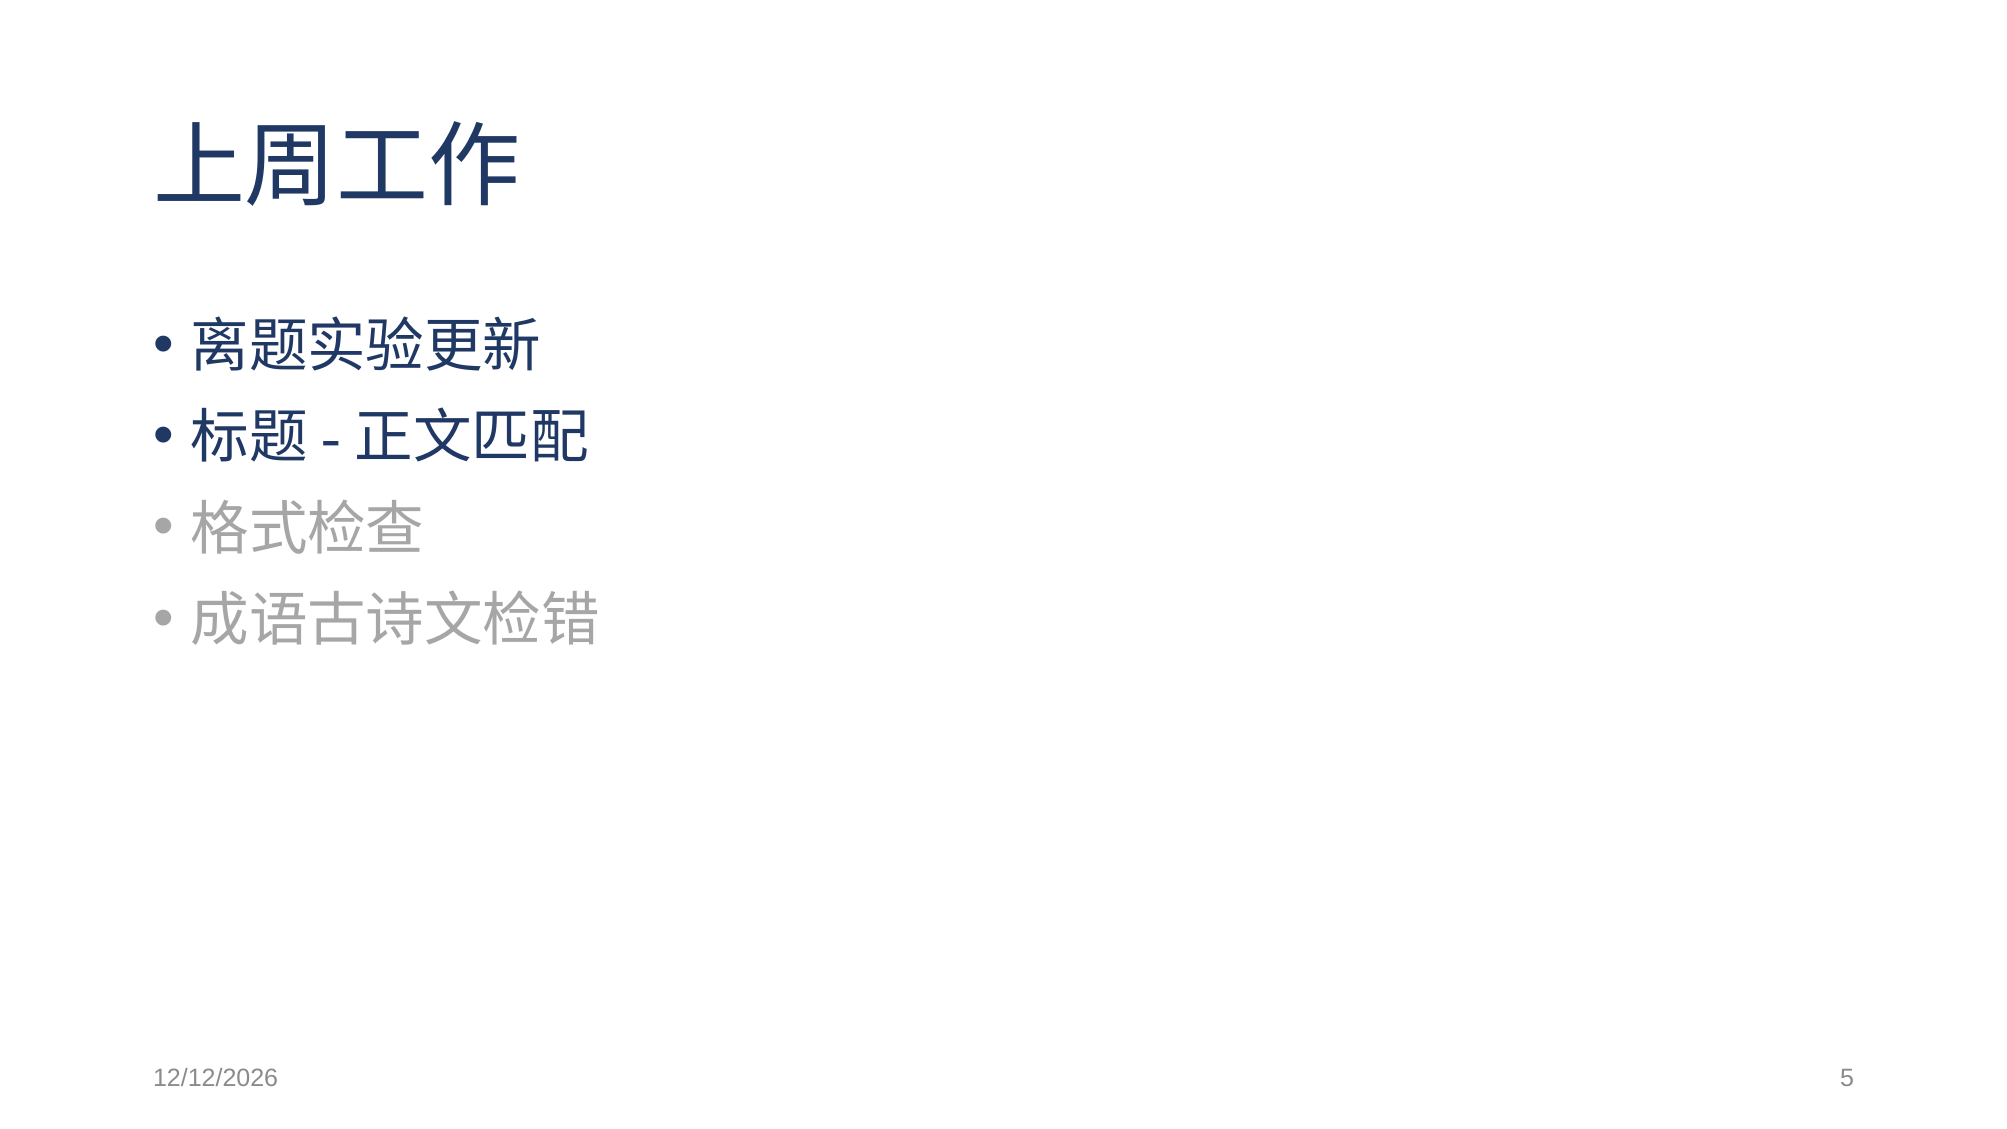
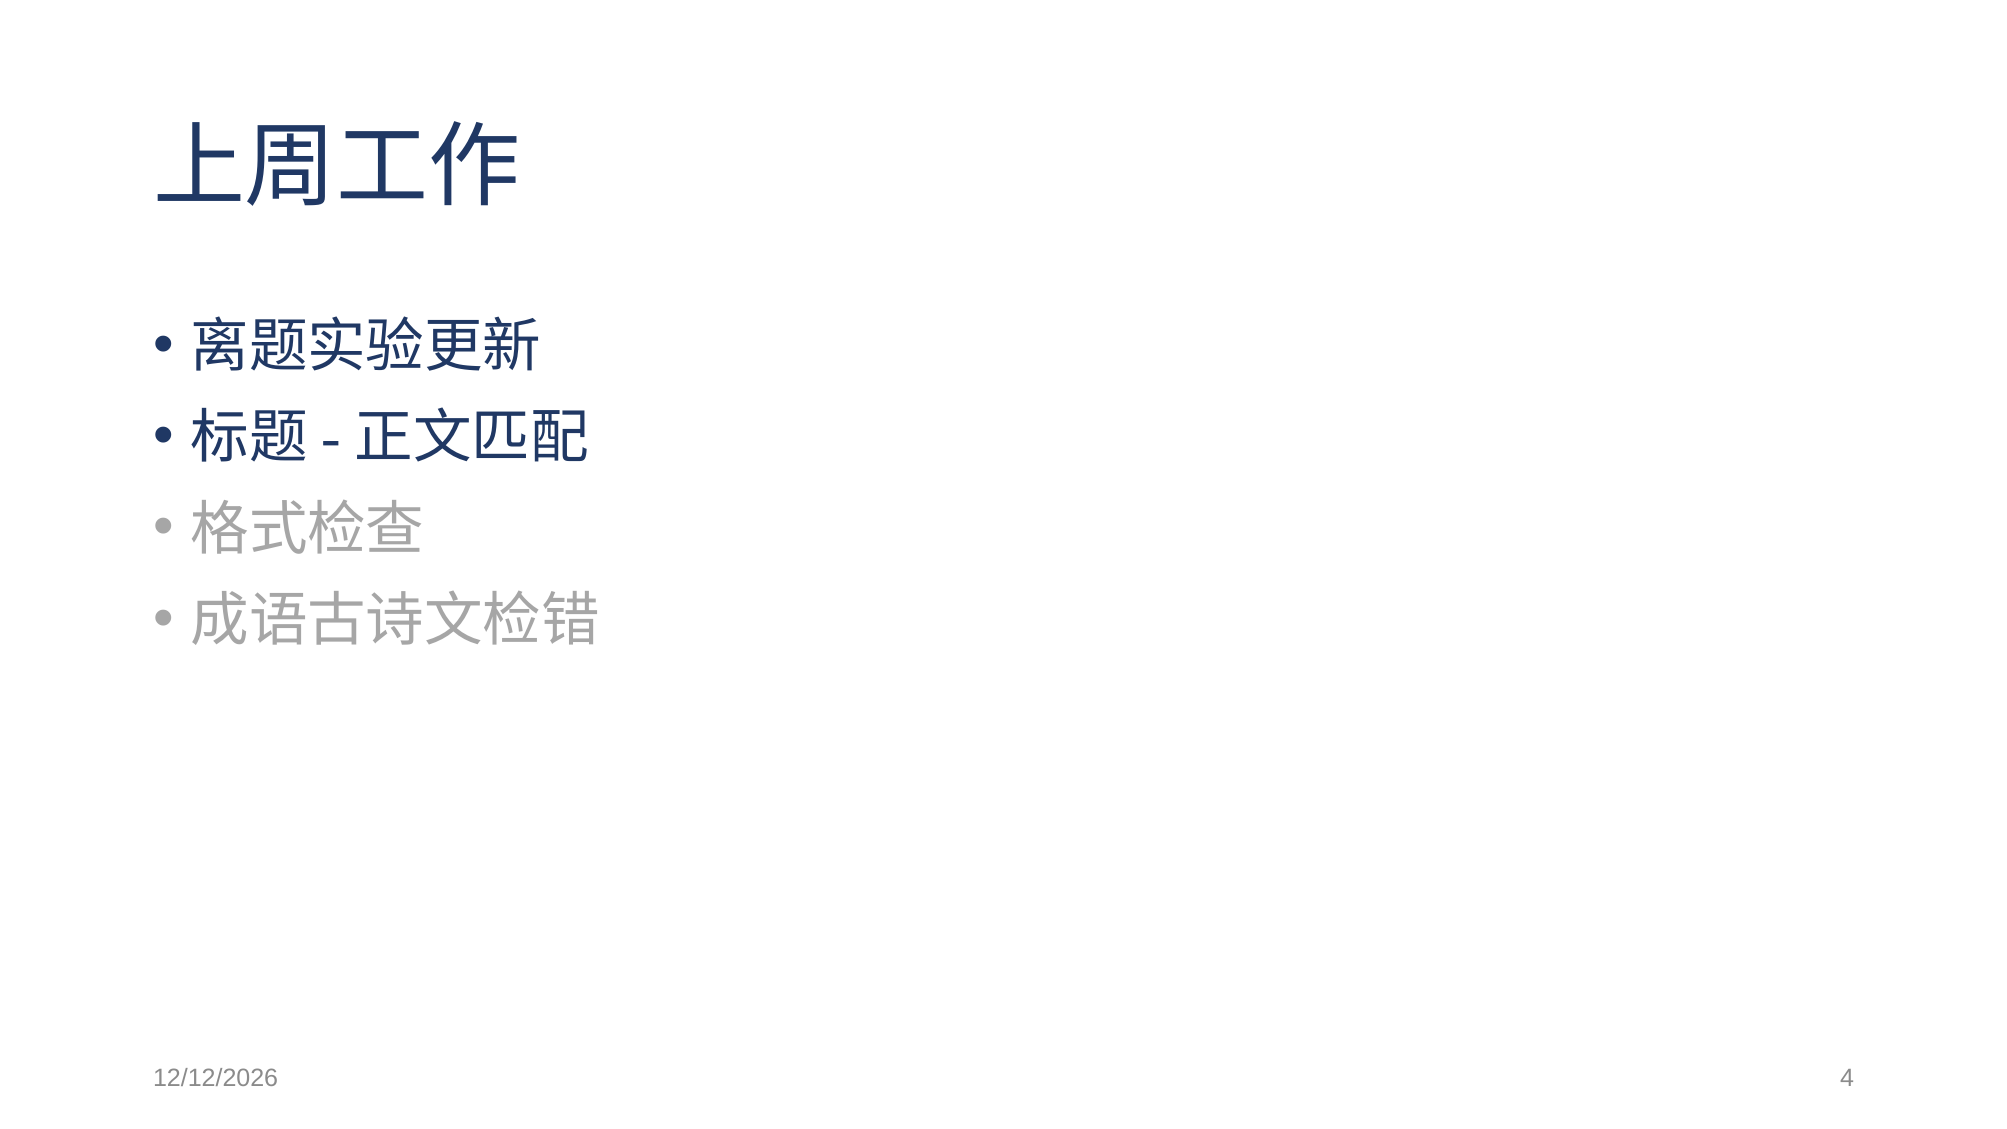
5: 5 -> 4 (1847, 1078)
